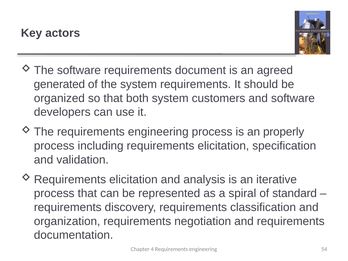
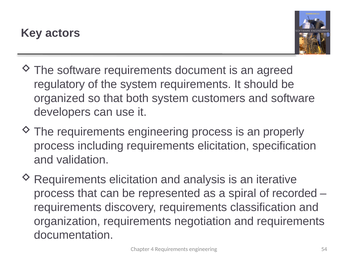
generated: generated -> regulatory (59, 84)
standard: standard -> recorded (295, 193)
